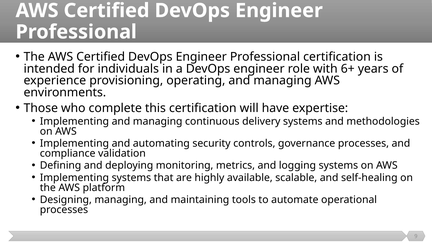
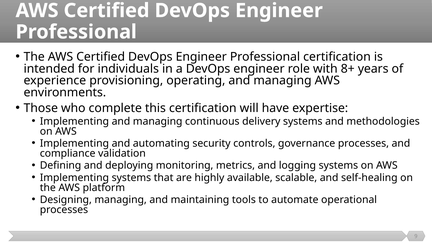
6+: 6+ -> 8+ (348, 69)
